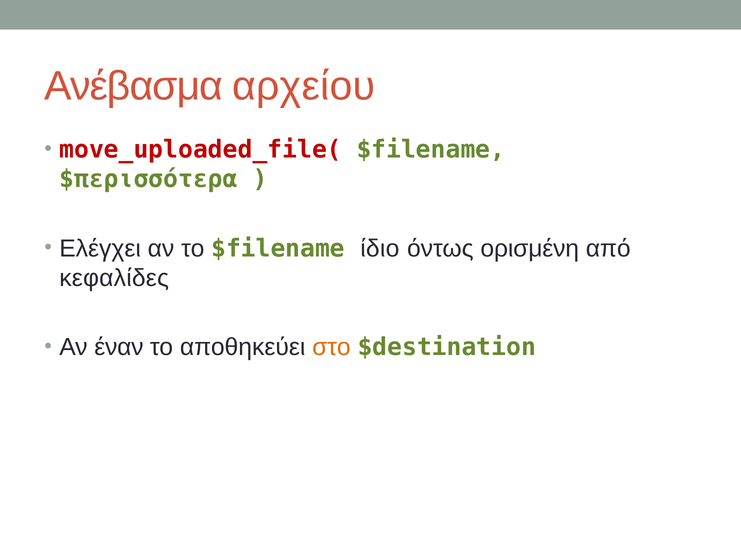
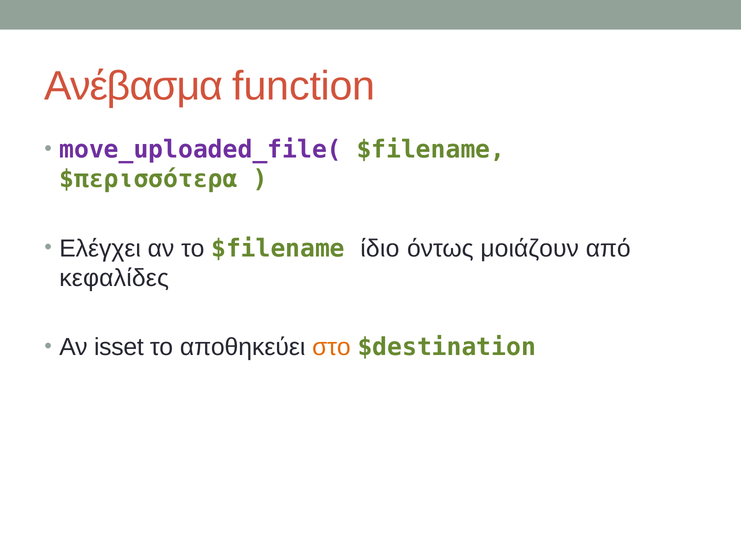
αρχείου: αρχείου -> function (304, 86)
move_uploaded_file( colour: red -> purple (201, 150)
ορισμένη: ορισμένη -> μοιάζουν (530, 249)
έναν: έναν -> isset (119, 347)
